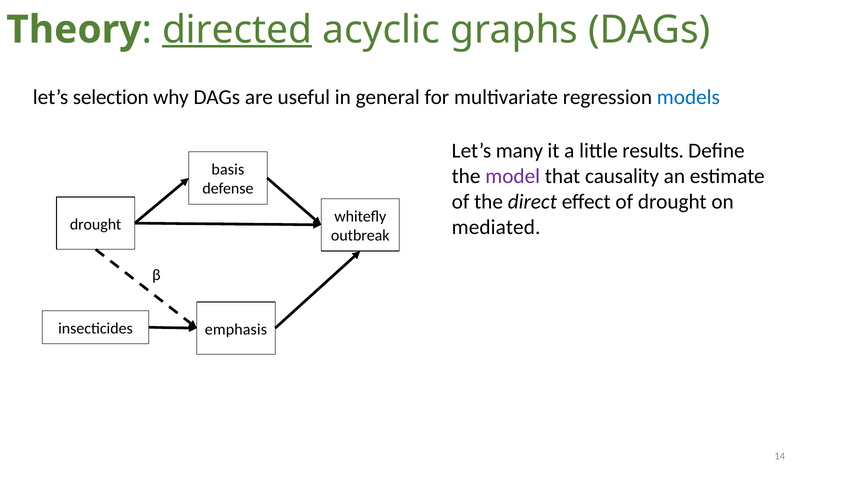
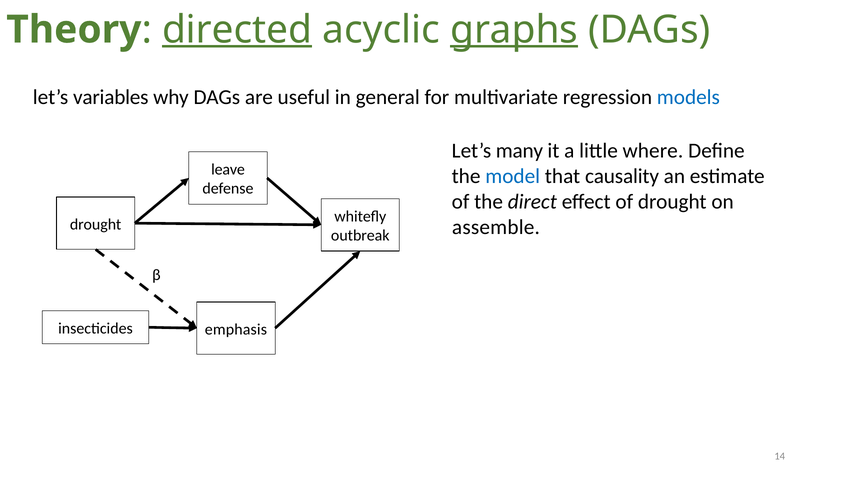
graphs underline: none -> present (514, 30)
selection: selection -> variables (111, 97)
results: results -> where (653, 151)
basis: basis -> leave (228, 170)
model colour: purple -> blue (513, 176)
mediated: mediated -> assemble (496, 227)
